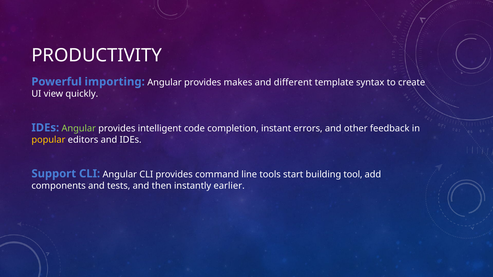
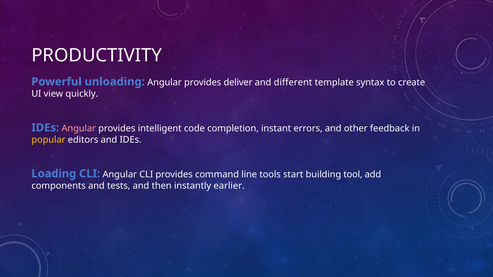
importing: importing -> unloading (115, 82)
makes: makes -> deliver (238, 82)
Angular colour: light green -> pink (79, 128)
Support: Support -> Loading (54, 174)
